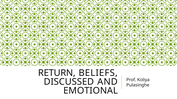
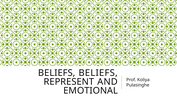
RETURN: RETURN -> BELIEFS (57, 73)
DISCUSSED: DISCUSSED -> REPRESENT (69, 82)
